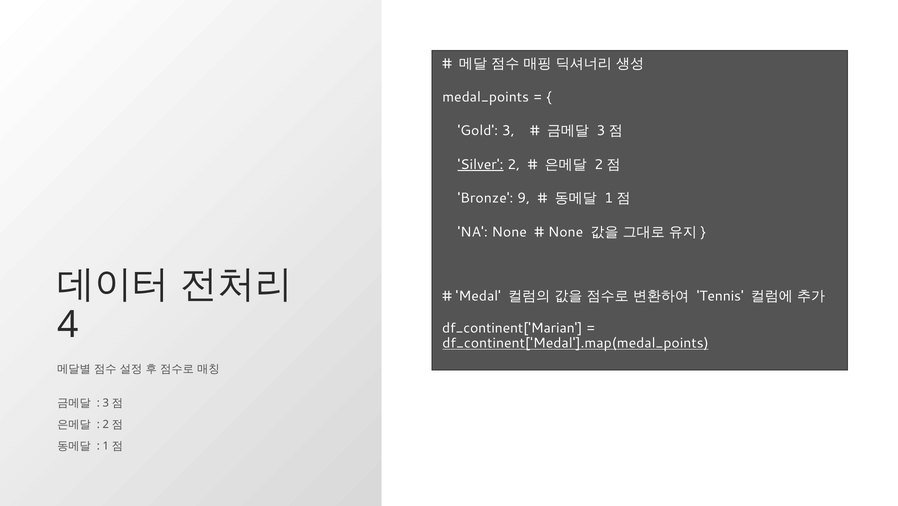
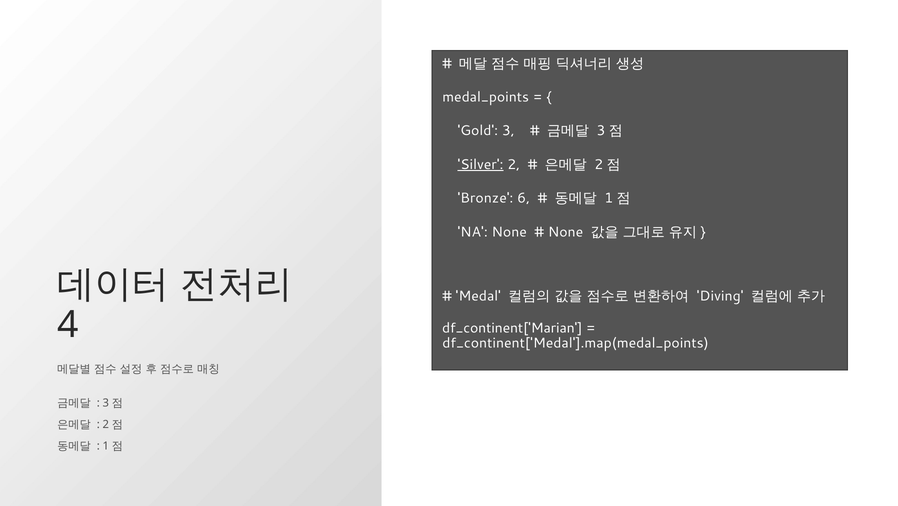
9: 9 -> 6 (524, 198)
Tennis: Tennis -> Diving (720, 295)
df_continent['Medal'].map(medal_points underline: present -> none (575, 343)
